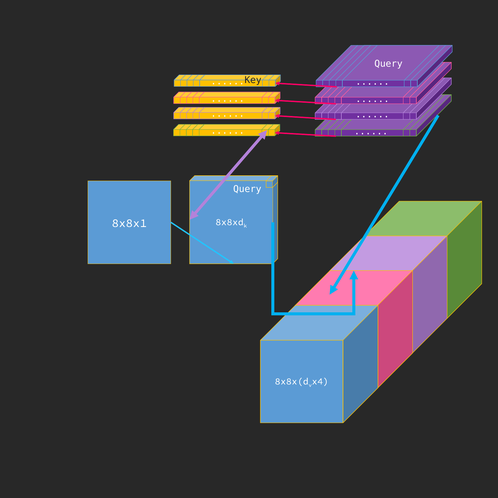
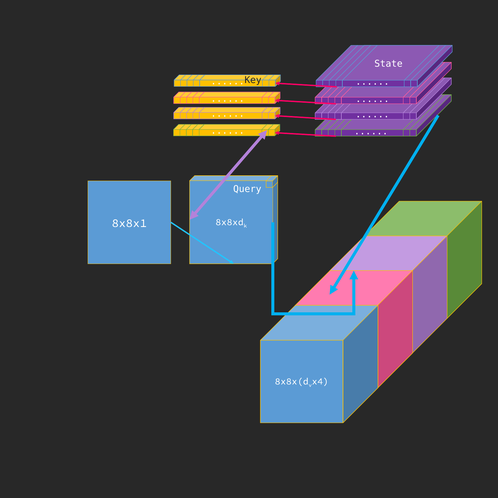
Query: Query -> State (388, 64)
